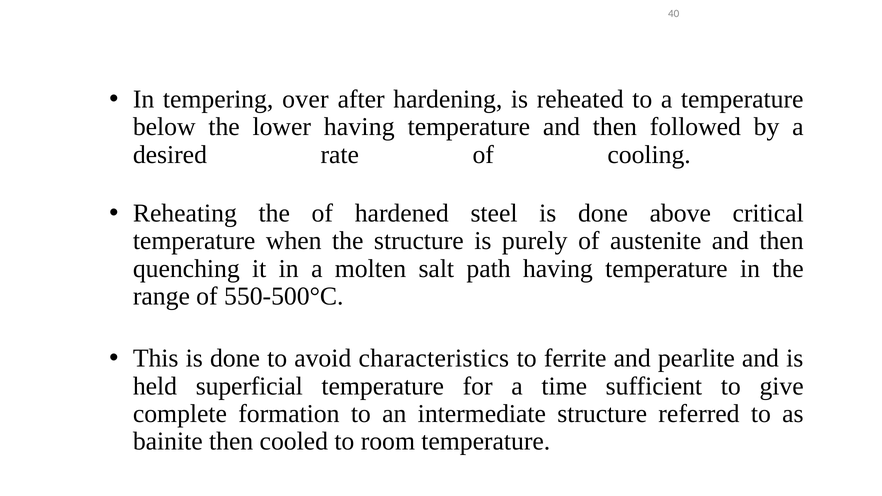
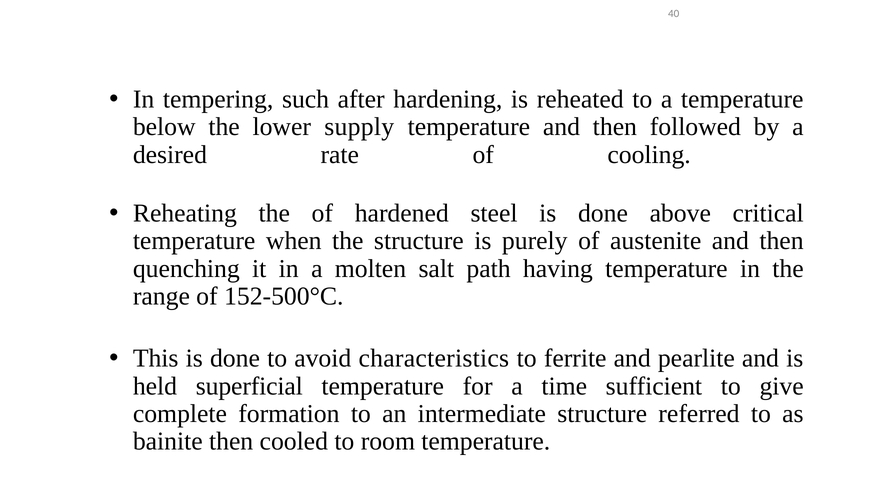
over: over -> such (306, 99)
lower having: having -> supply (359, 127)
550-500°C: 550-500°C -> 152-500°C (284, 296)
